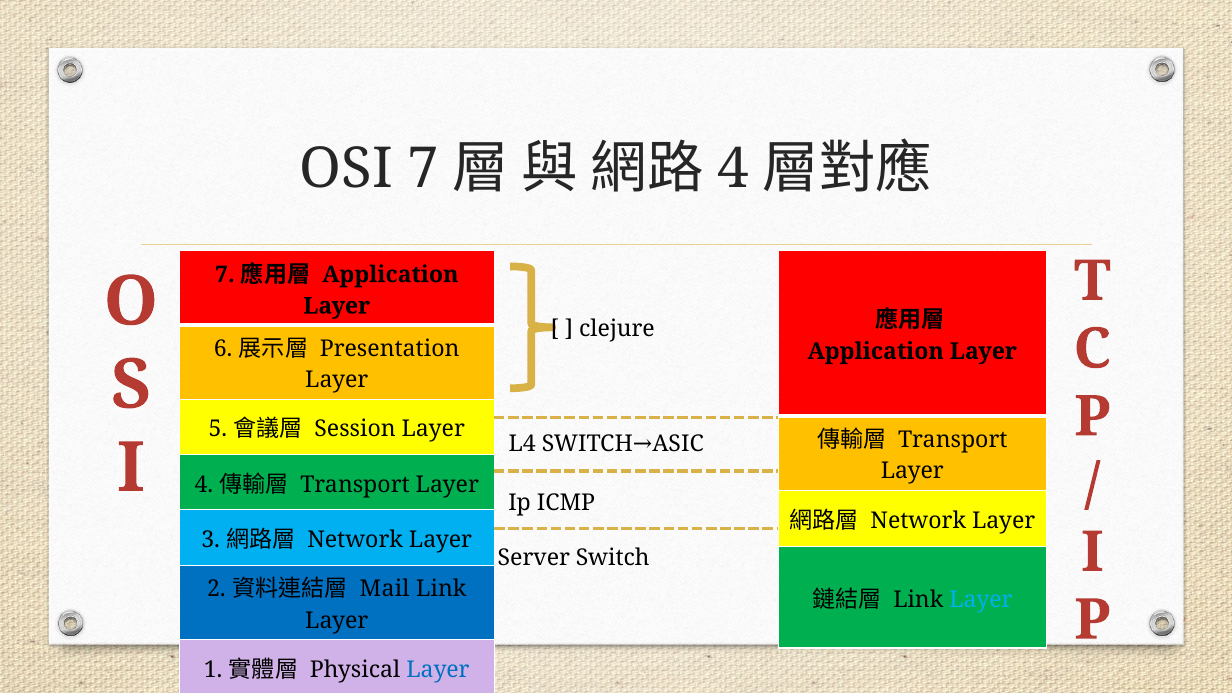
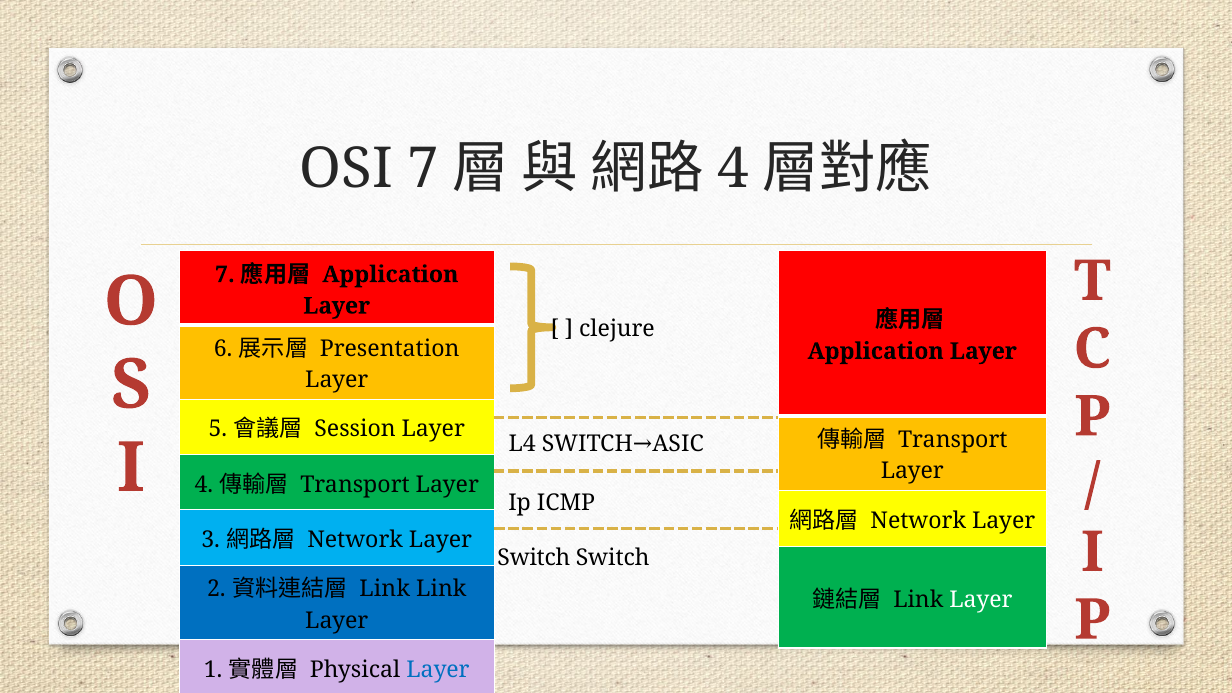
Server: Server -> Switch (534, 558)
Mail: Mail -> Link (385, 589)
Layer colour: light blue -> white (981, 600)
